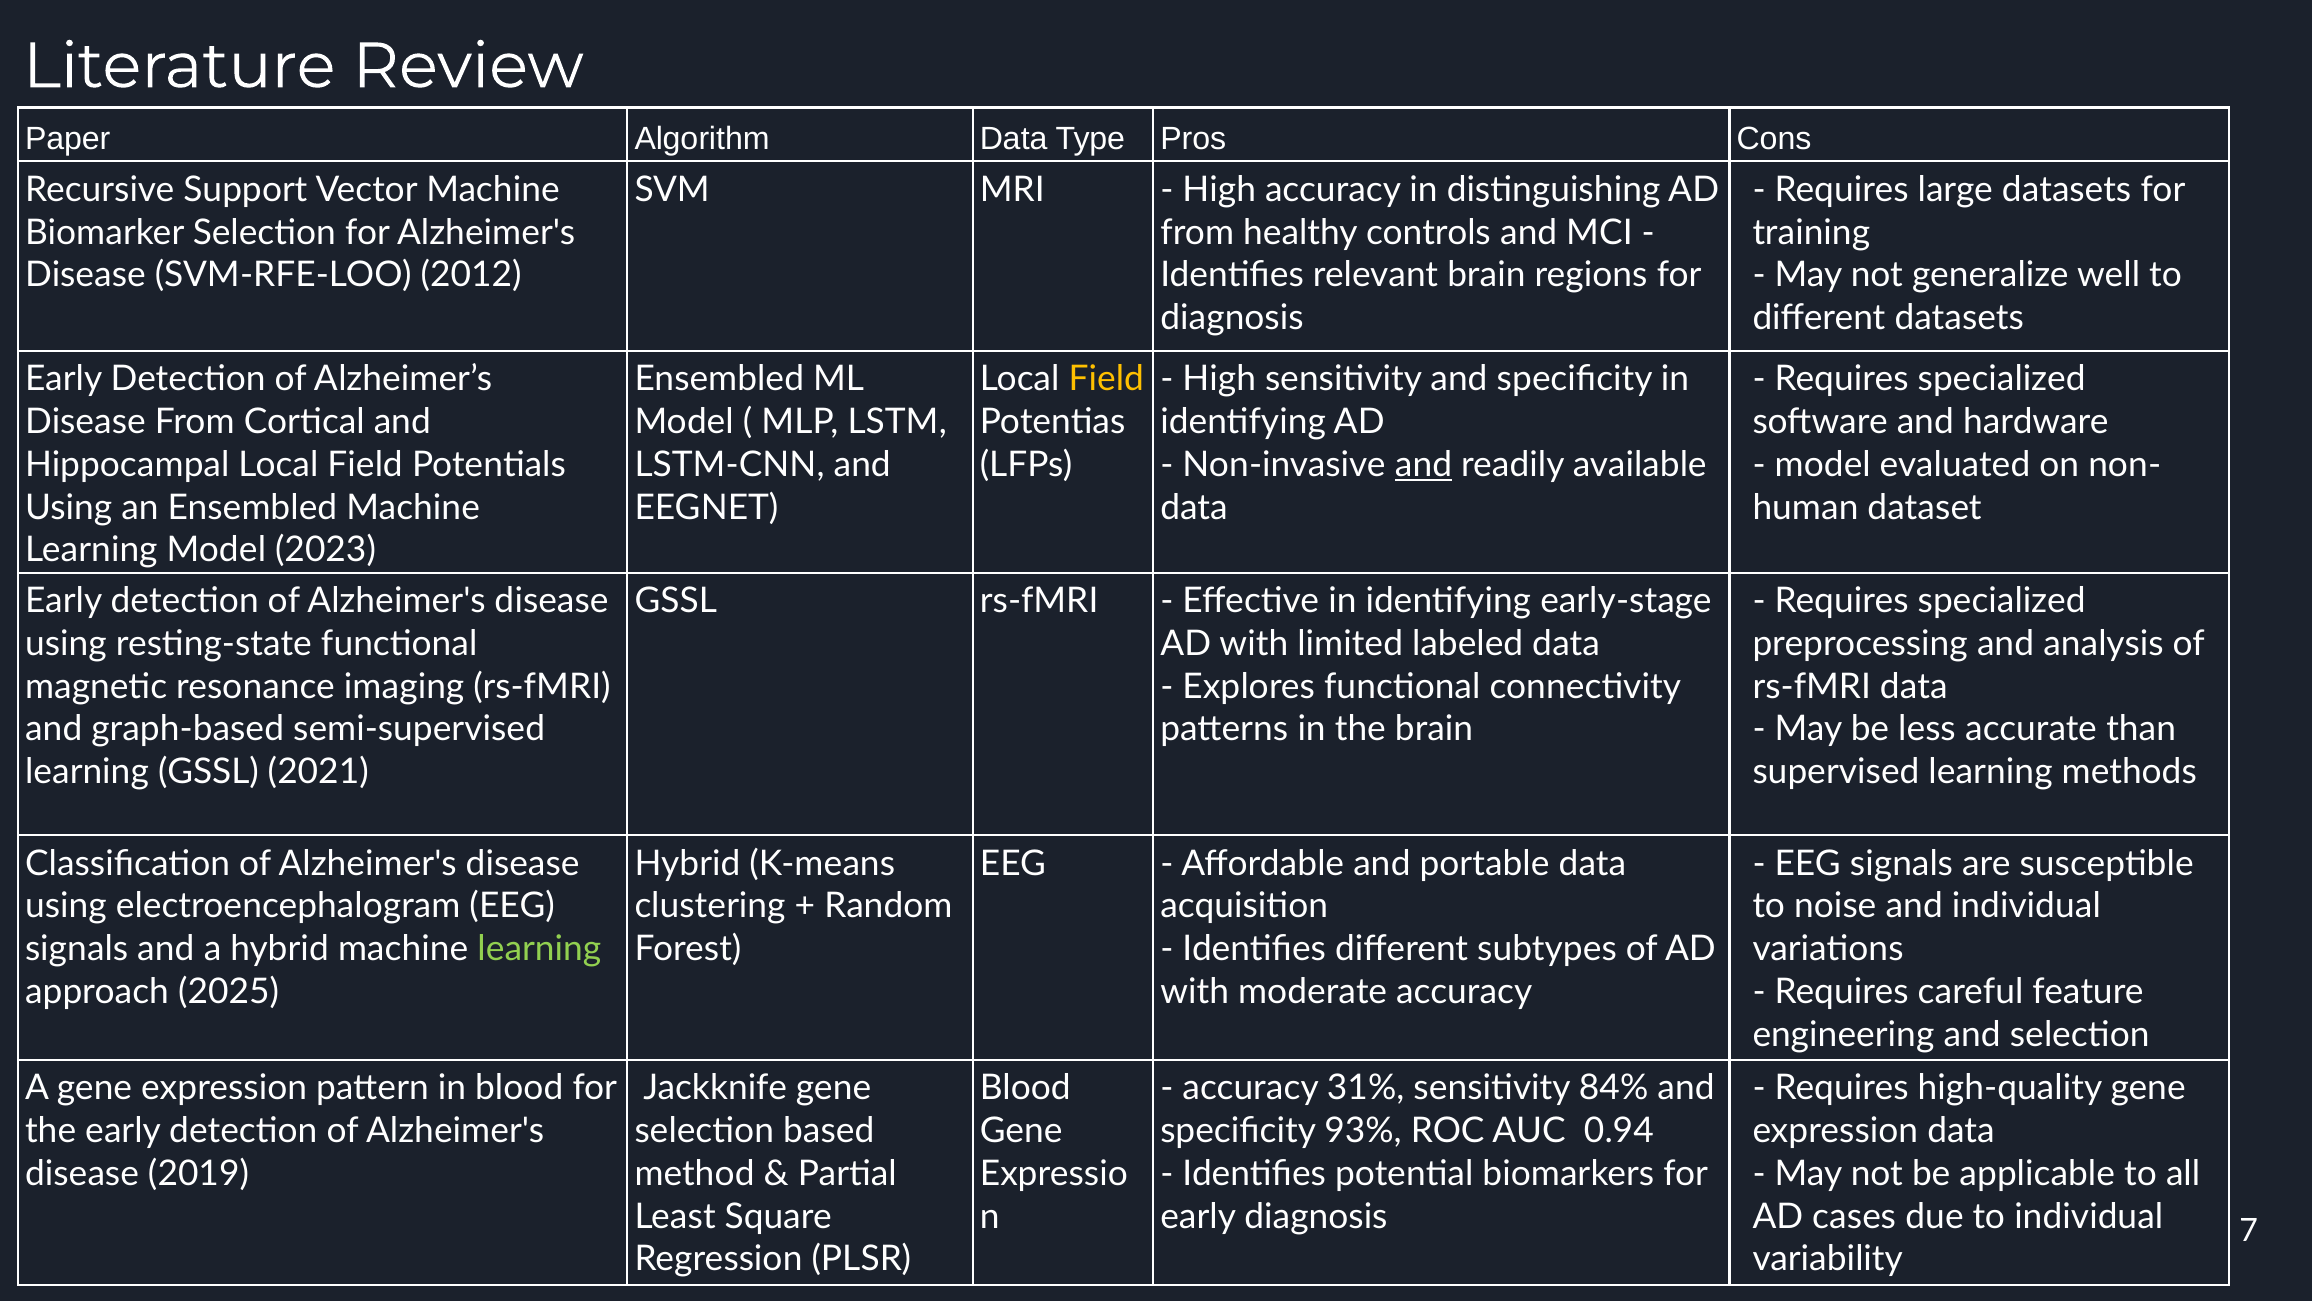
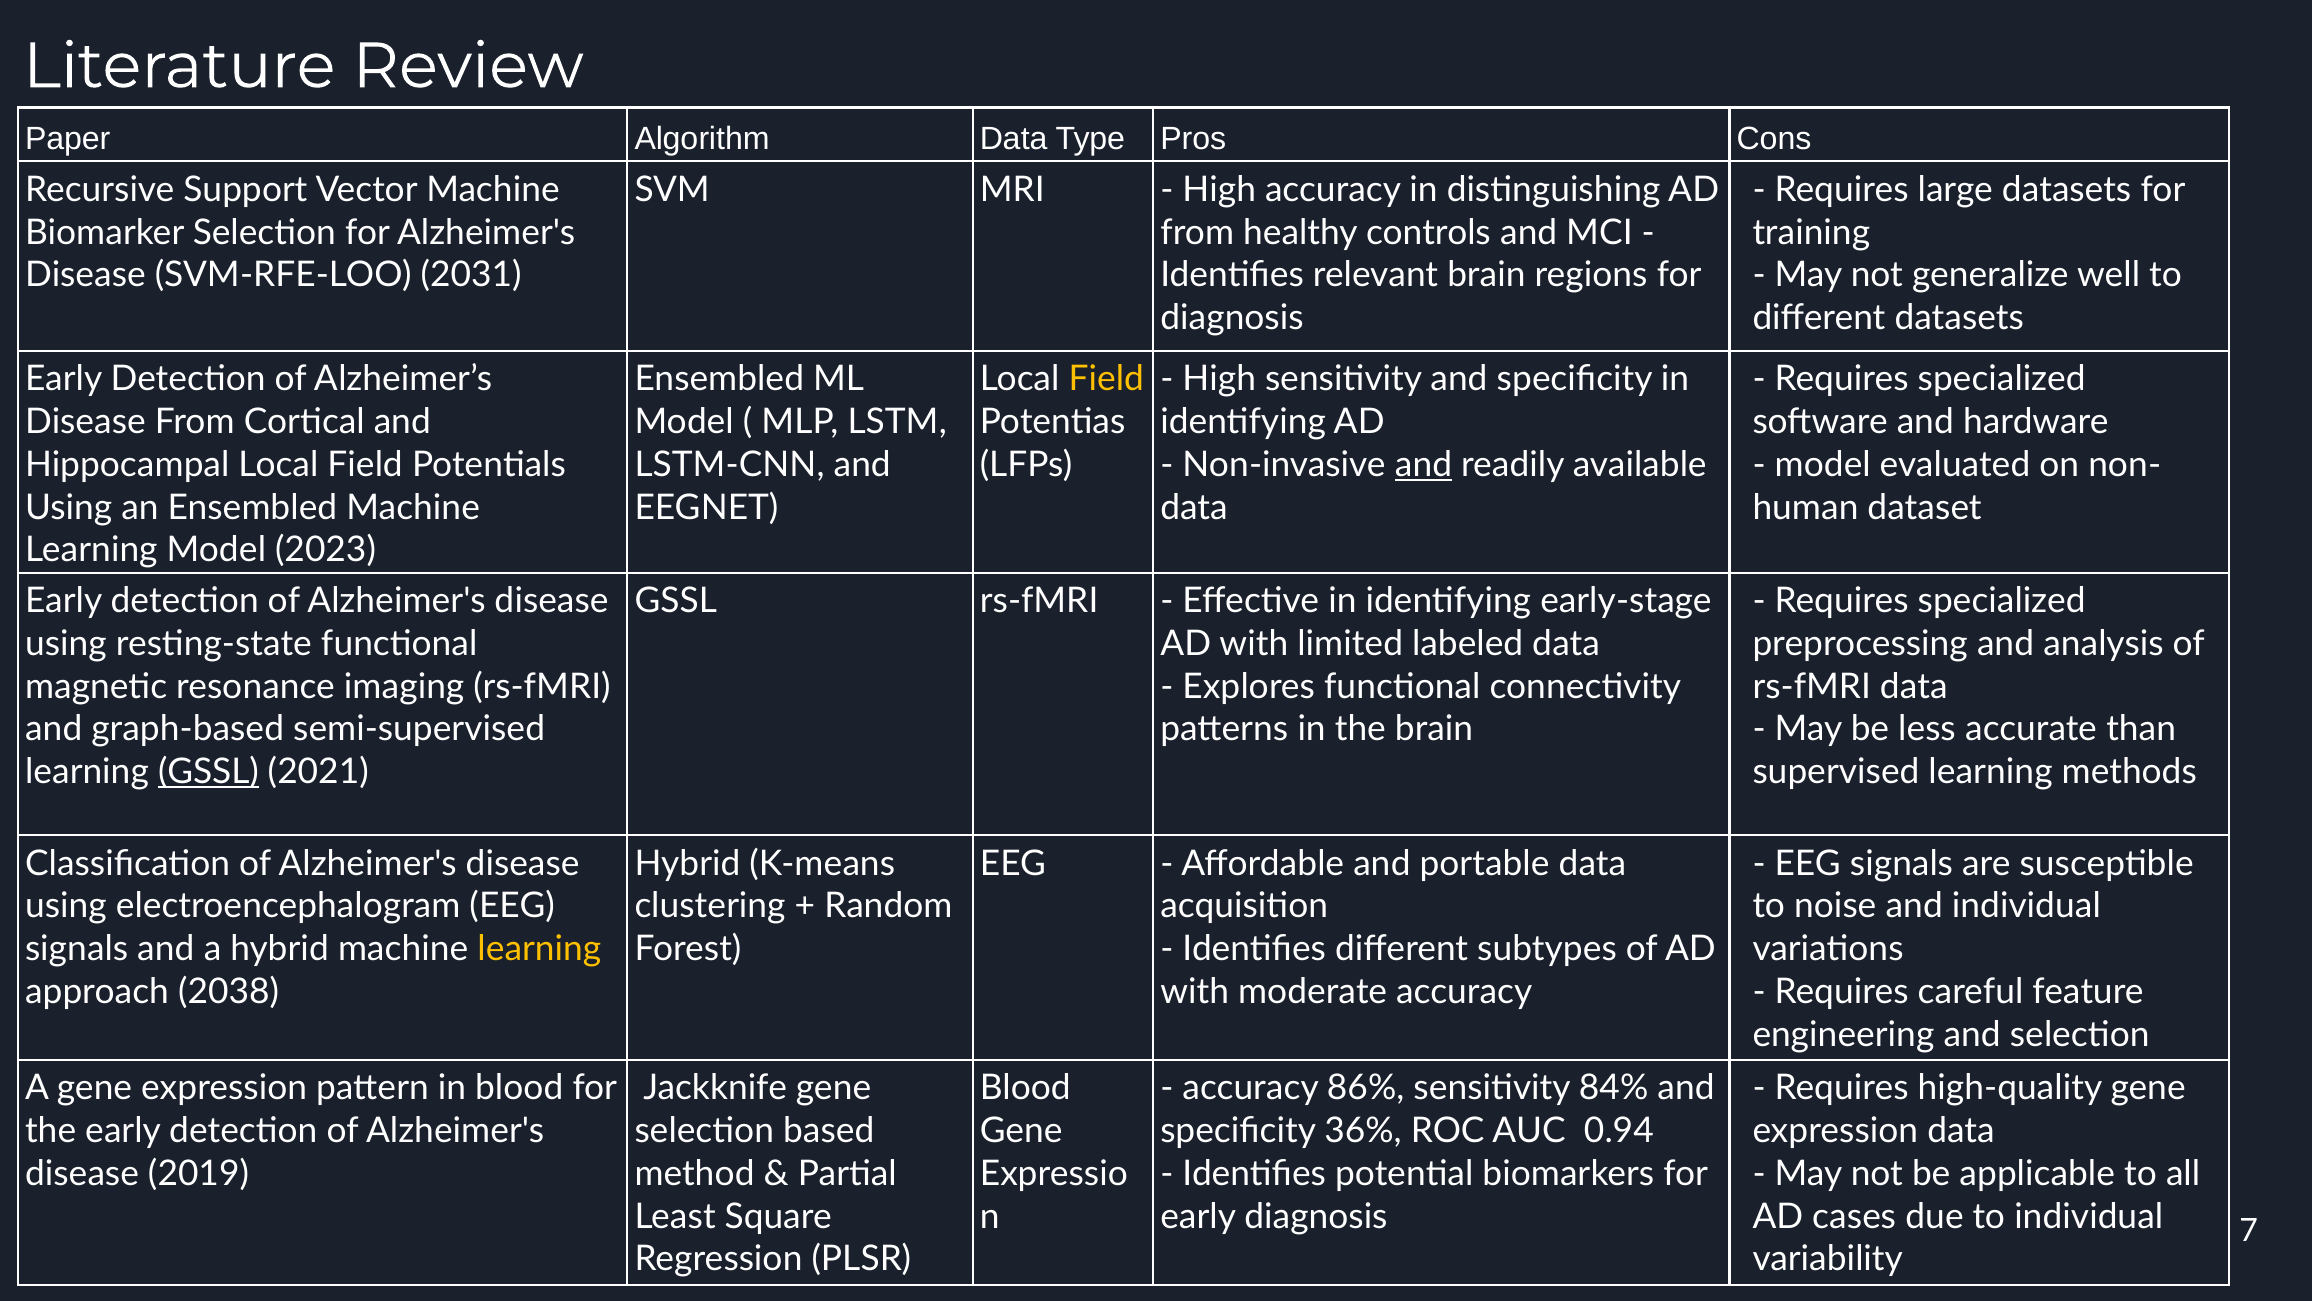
2012: 2012 -> 2031 (471, 275)
GSSL underline: none -> present (208, 772)
learning colour: light green -> yellow (539, 949)
2025: 2025 -> 2038 (229, 992)
31%: 31% -> 86% (1366, 1088)
93%: 93% -> 36% (1363, 1131)
